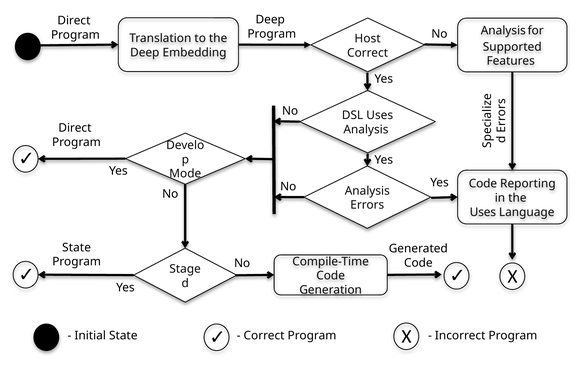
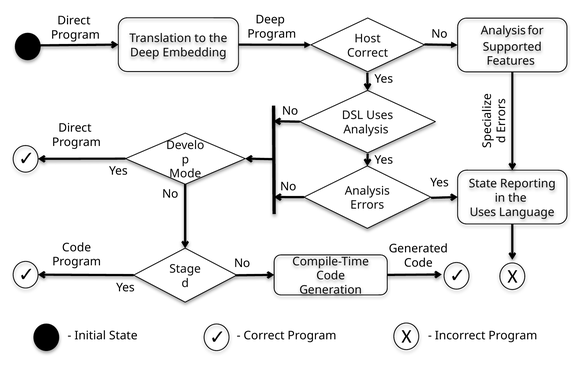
Yes Code: Code -> State (483, 183)
State: State -> Code (77, 247)
